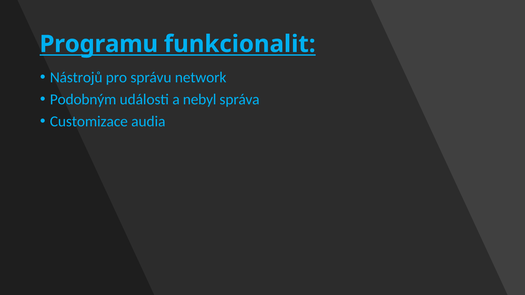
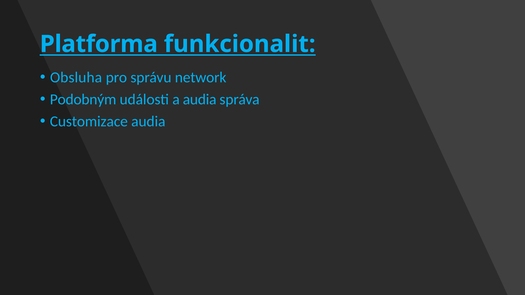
Programu: Programu -> Platforma (99, 44)
Nástrojů: Nástrojů -> Obsluha (76, 78)
a nebyl: nebyl -> audia (200, 100)
